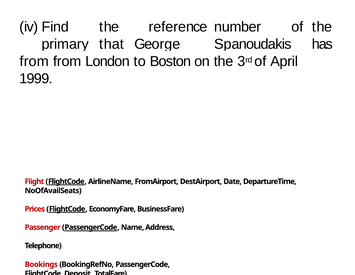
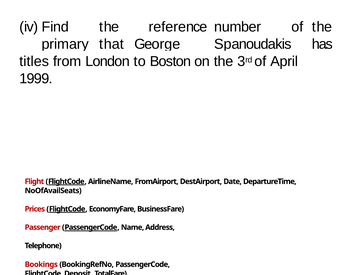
from: from -> titles (34, 61)
